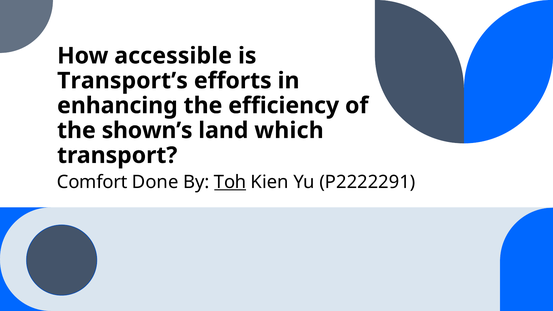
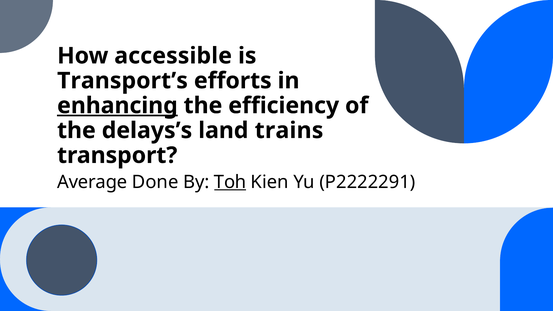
enhancing underline: none -> present (117, 106)
shown’s: shown’s -> delays’s (147, 130)
which: which -> trains (289, 130)
Comfort: Comfort -> Average (92, 182)
